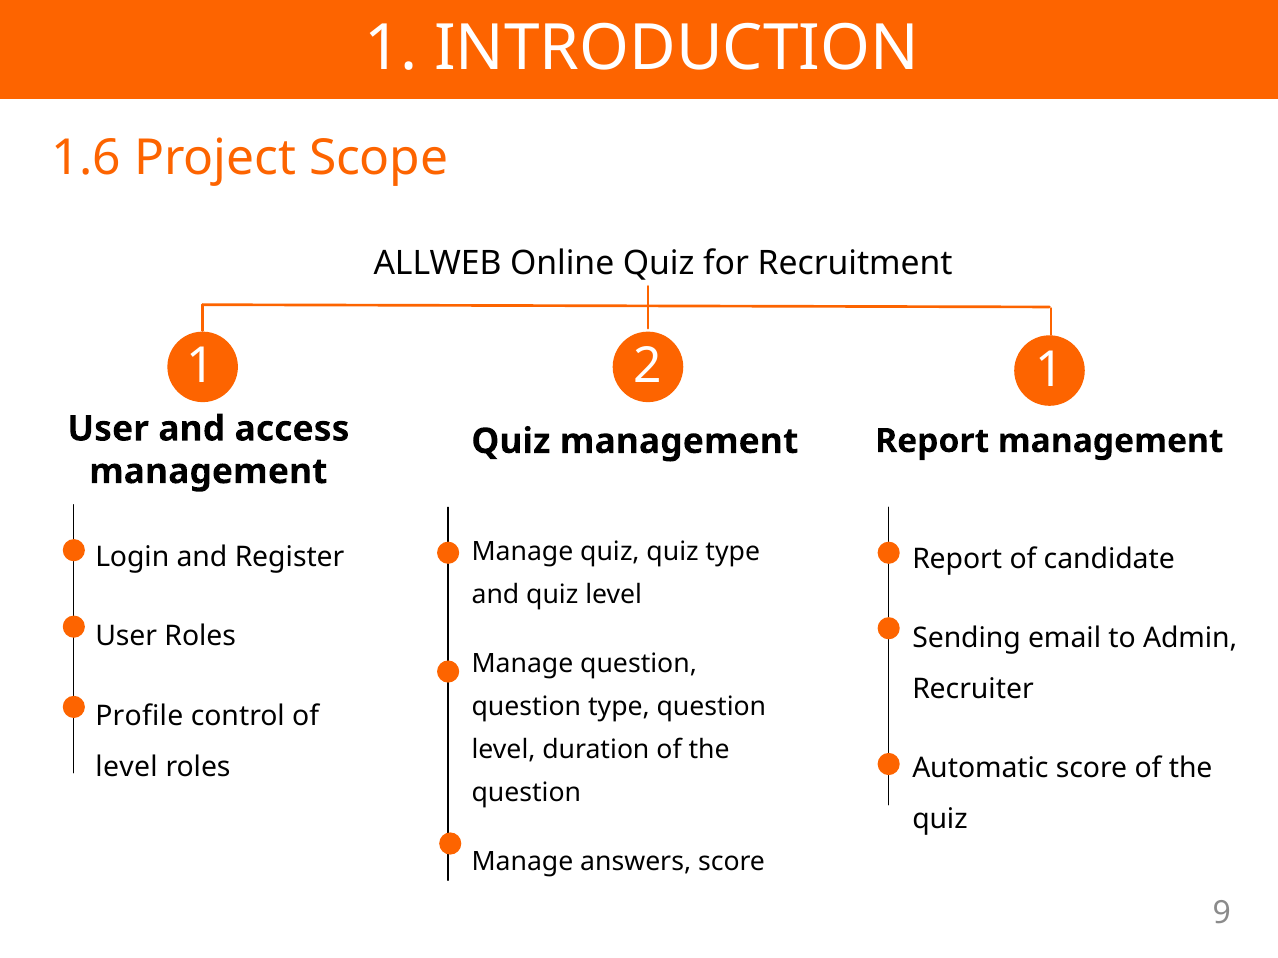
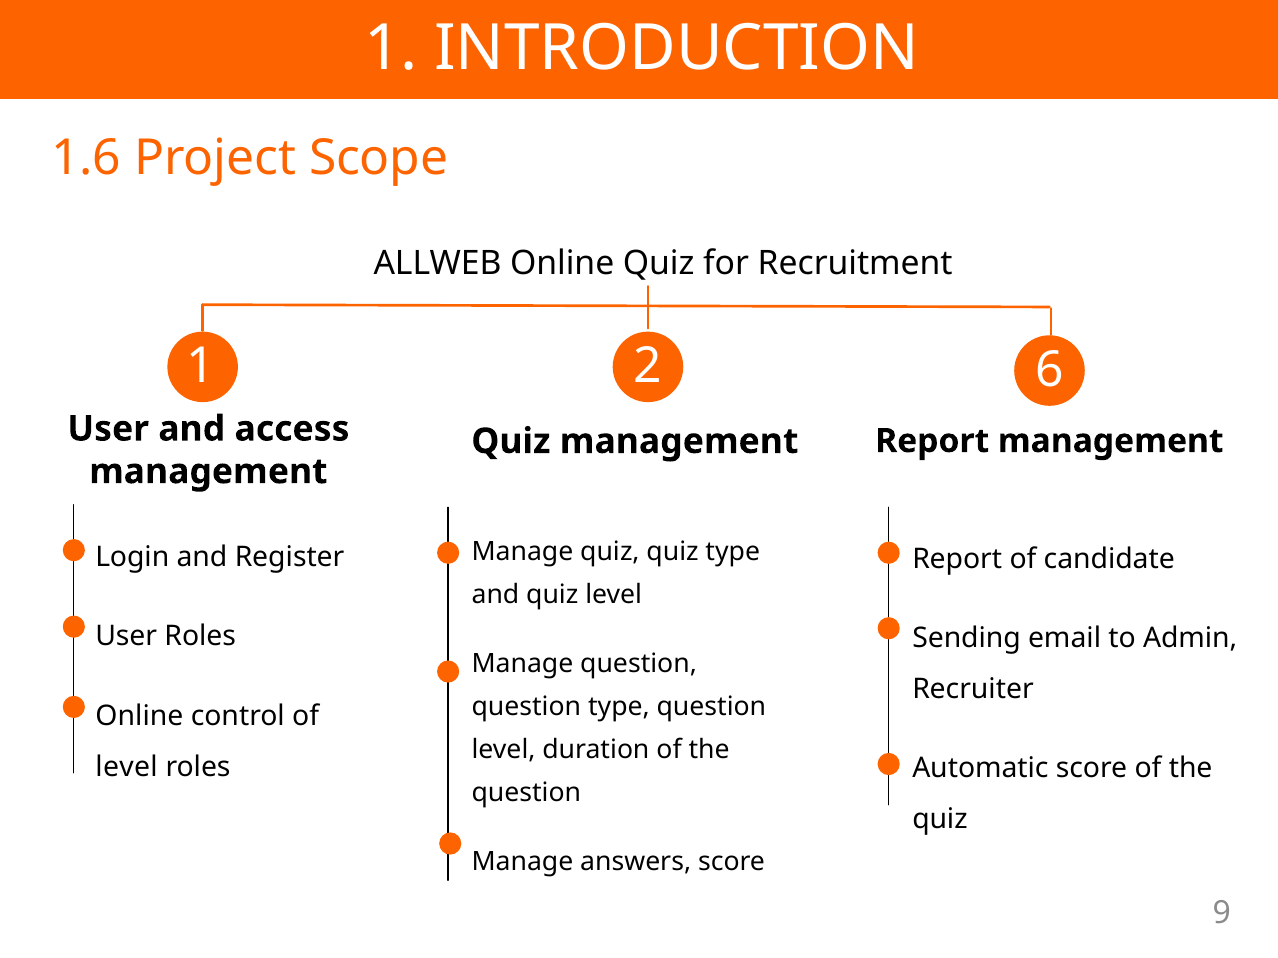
2 1: 1 -> 6 (1049, 370)
Profile: Profile -> Online (139, 716)
